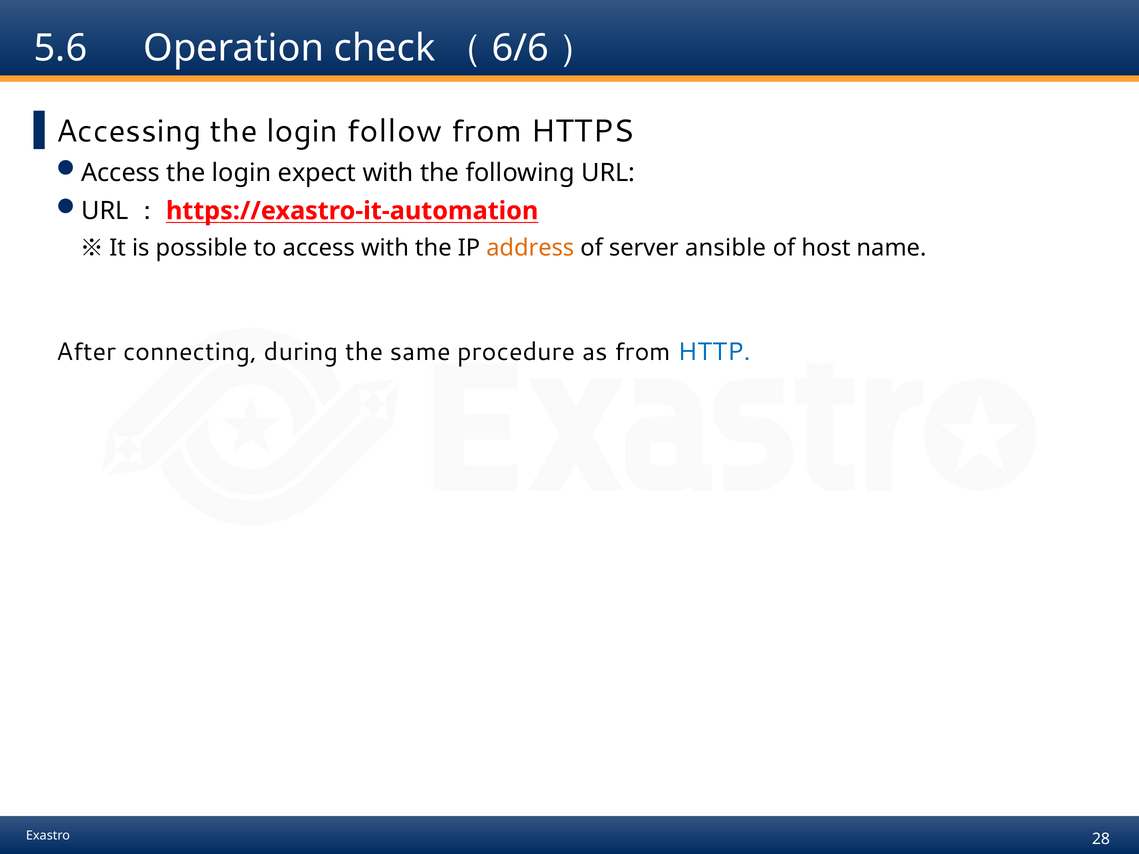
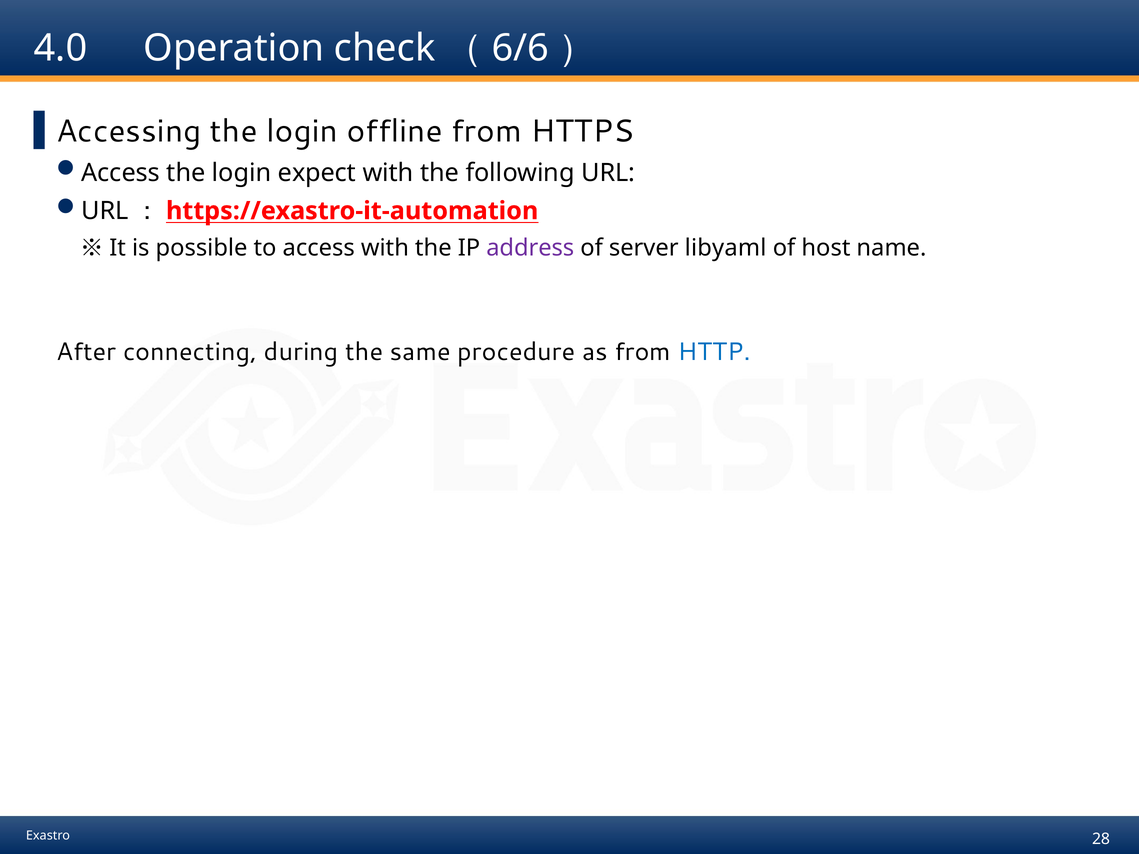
5.6: 5.6 -> 4.0 (61, 48)
follow: follow -> offline (395, 131)
address colour: orange -> purple (530, 248)
ansible: ansible -> libyaml (726, 248)
